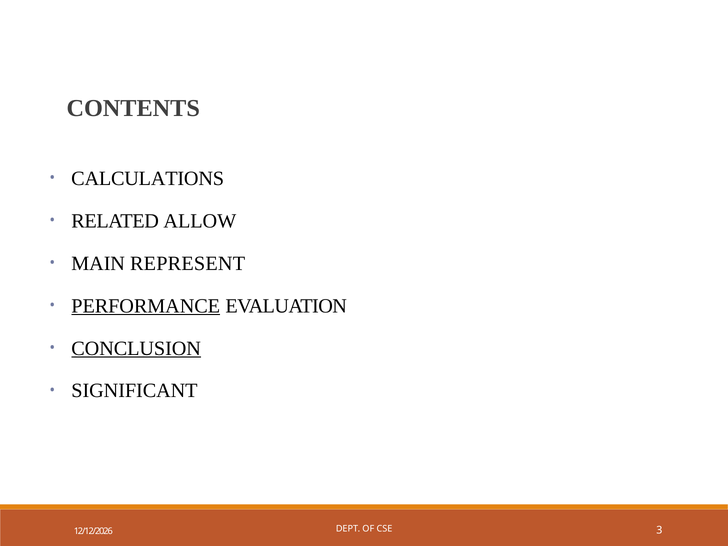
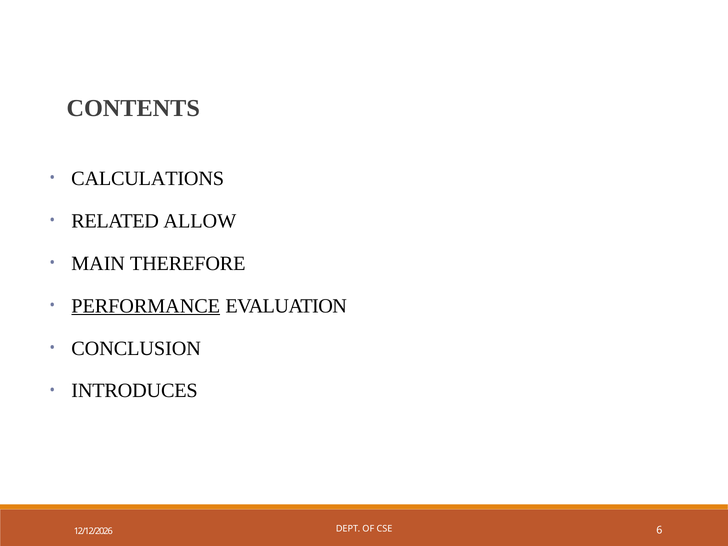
REPRESENT: REPRESENT -> THEREFORE (188, 263)
CONCLUSION underline: present -> none (136, 348)
SIGNIFICANT: SIGNIFICANT -> INTRODUCES (135, 391)
3: 3 -> 6 (659, 530)
